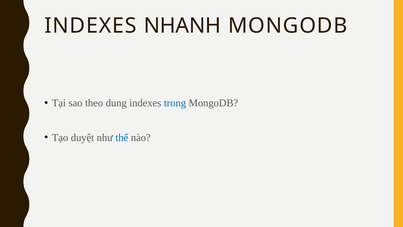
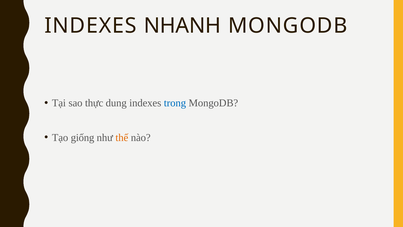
theo: theo -> thực (94, 103)
duyệt: duyệt -> giống (83, 137)
thế colour: blue -> orange (122, 137)
